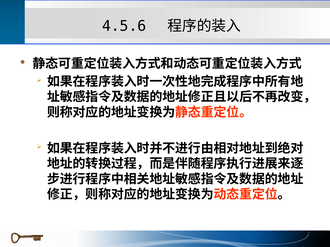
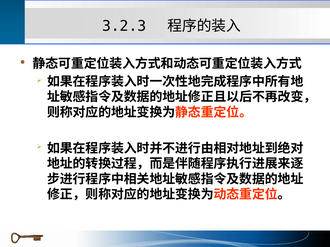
4.5.6: 4.5.6 -> 3.2.3 (124, 26)
